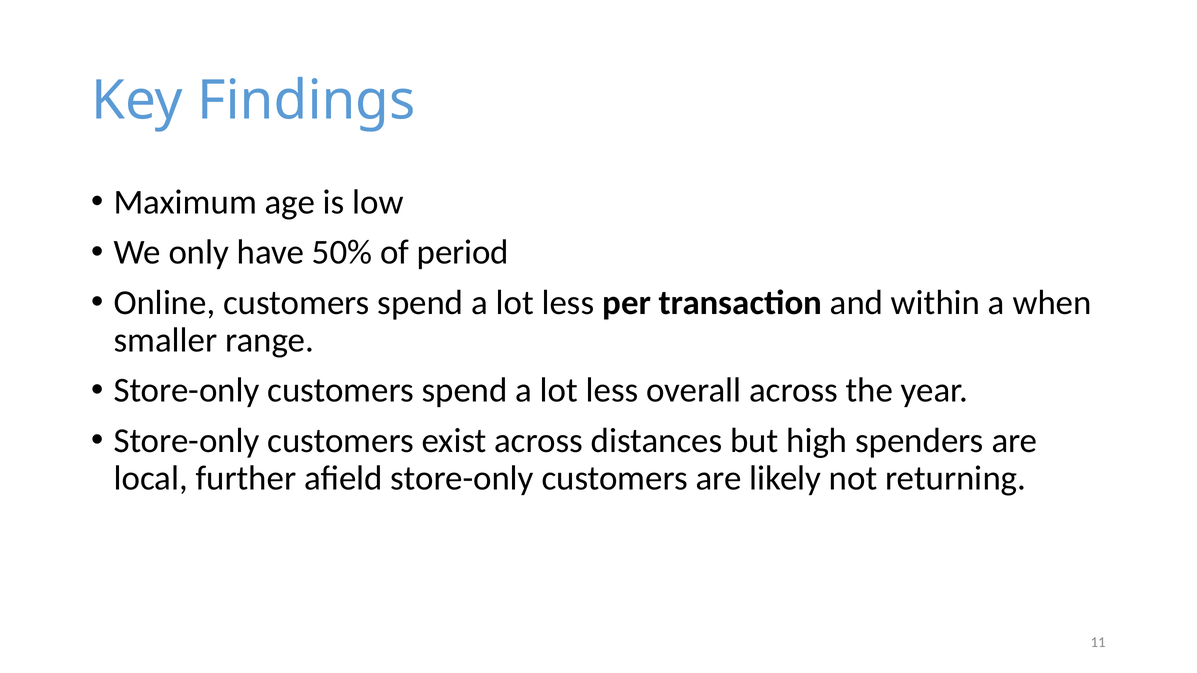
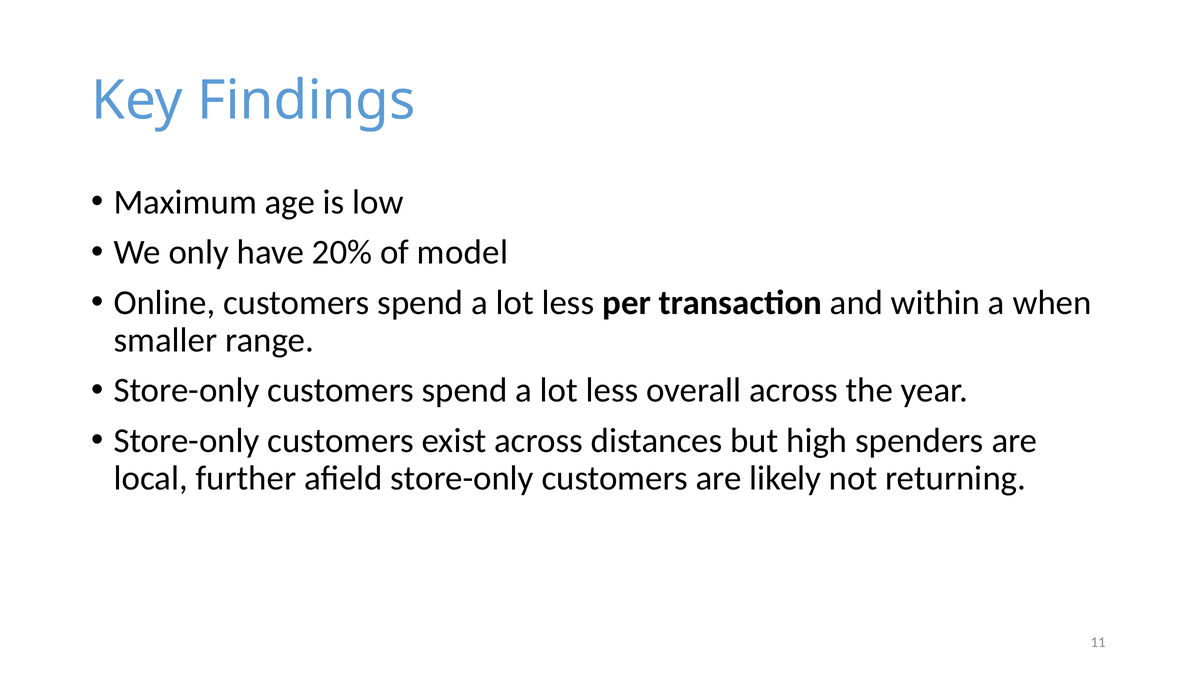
50%: 50% -> 20% (342, 253)
period: period -> model (463, 253)
